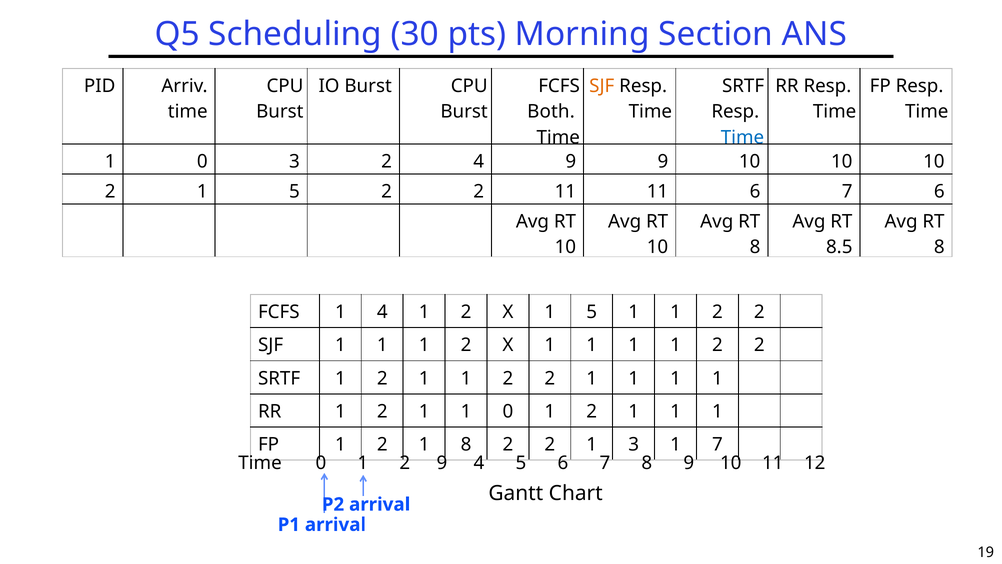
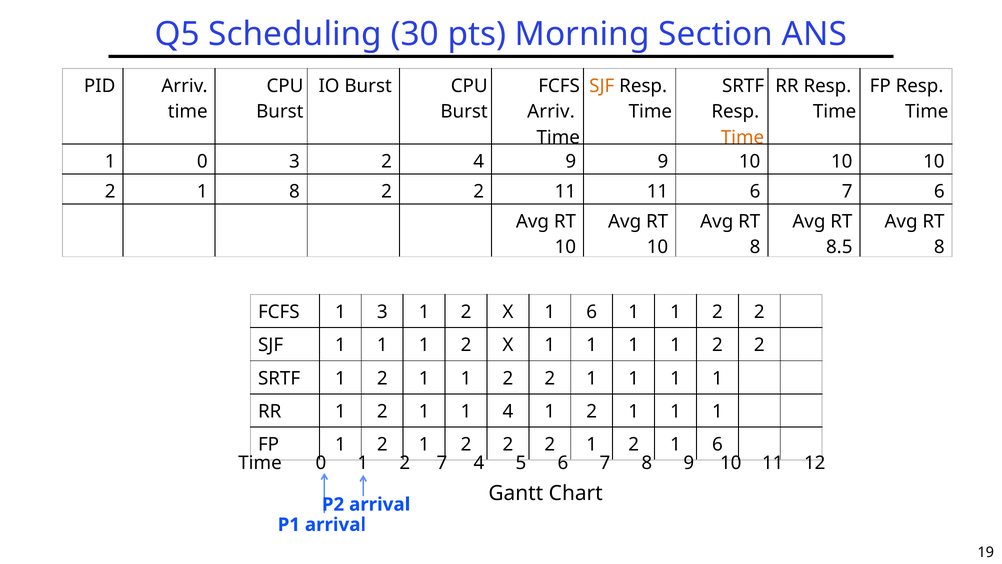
Both: Both -> Arriv (551, 112)
Time colour: blue -> orange (742, 137)
2 1 5: 5 -> 8 (294, 191)
1 4: 4 -> 3 (382, 312)
X 1 5: 5 -> 6 (592, 312)
1 1 0: 0 -> 4 (508, 411)
1 2 1 8: 8 -> 2 (466, 444)
2 2 1 3: 3 -> 2 (634, 444)
7: 7 -> 6 (717, 444)
2 9: 9 -> 7 (442, 463)
